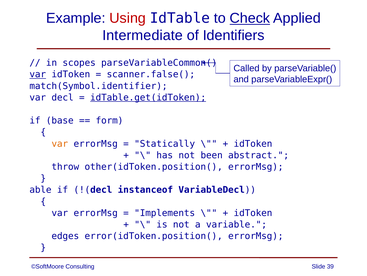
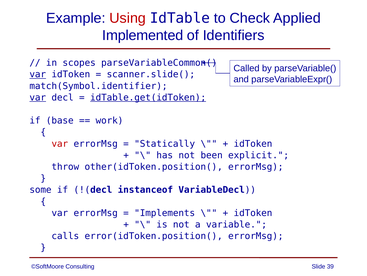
Check underline: present -> none (250, 18)
Intermediate: Intermediate -> Implemented (143, 35)
scanner.false(: scanner.false( -> scanner.slide( (151, 74)
var underline: none -> present (38, 97)
form: form -> work (109, 120)
var colour: orange -> red (60, 143)
abstract: abstract -> explicit (259, 155)
able: able -> some (40, 189)
edges: edges -> calls (65, 235)
